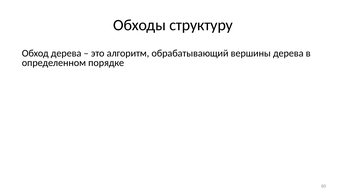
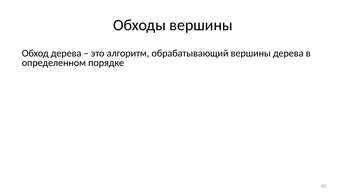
Обходы структуру: структуру -> вершины (201, 25)
